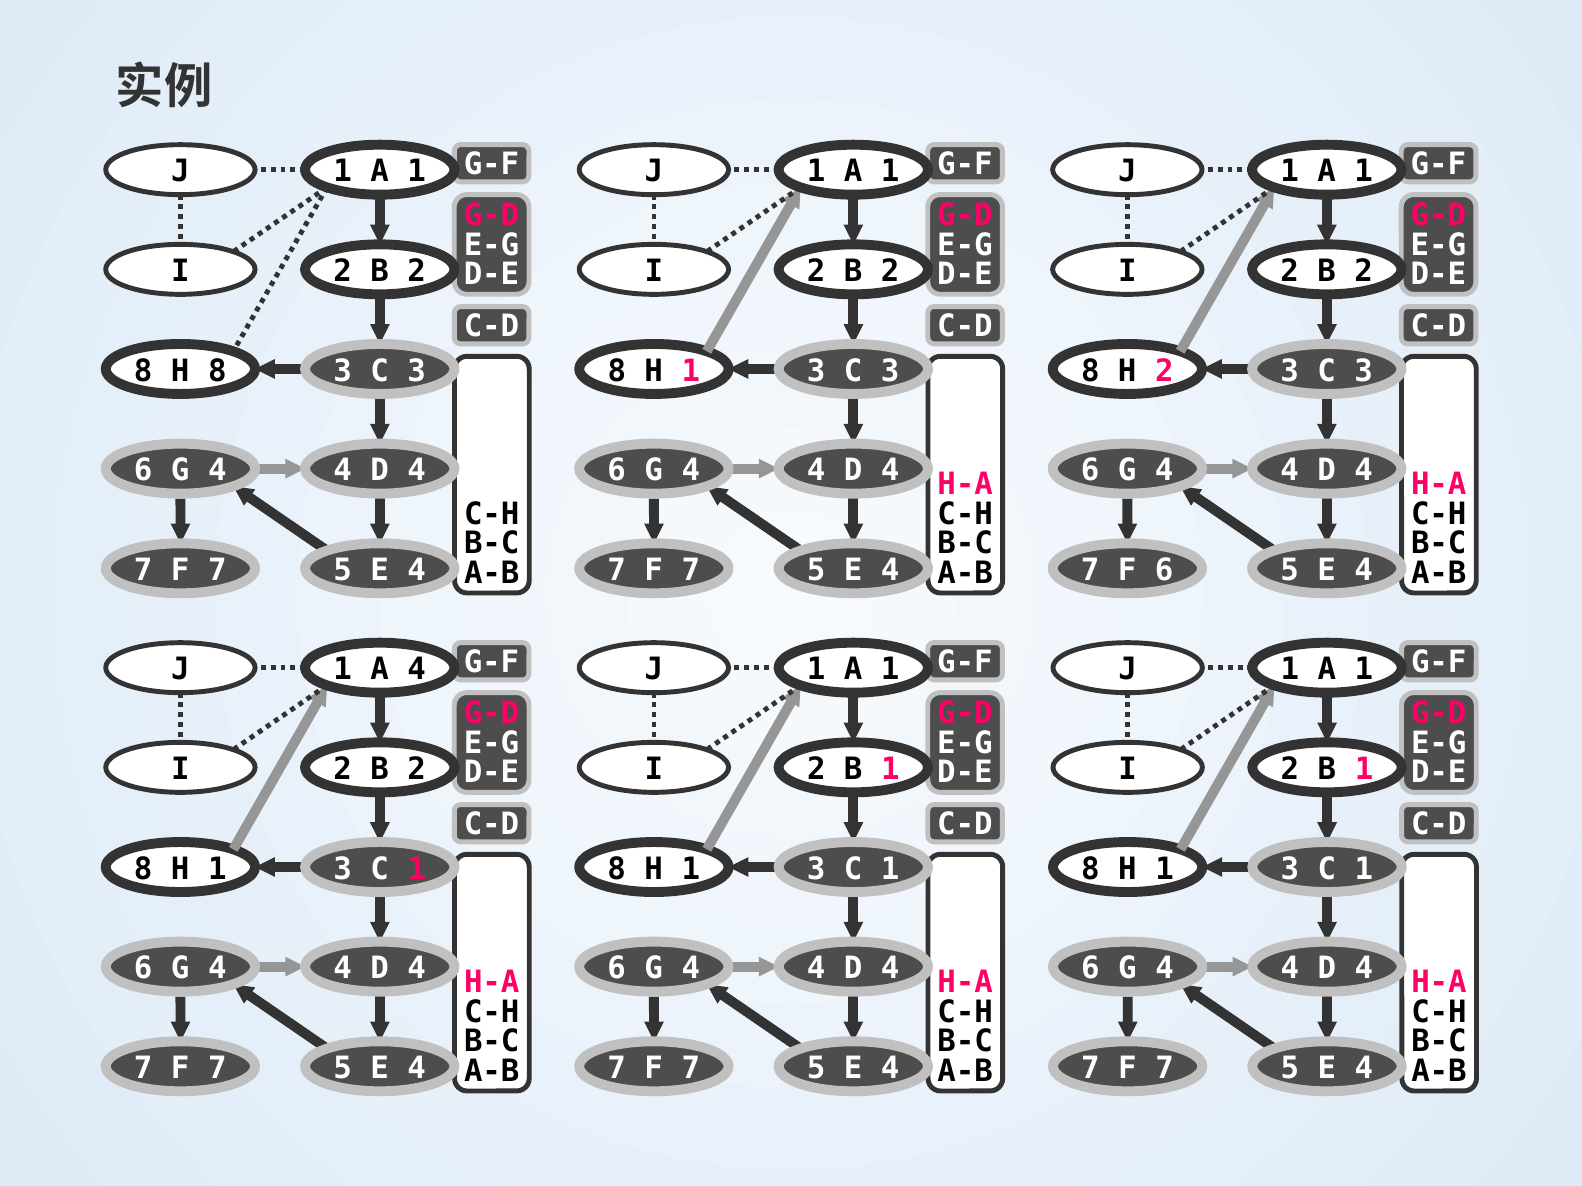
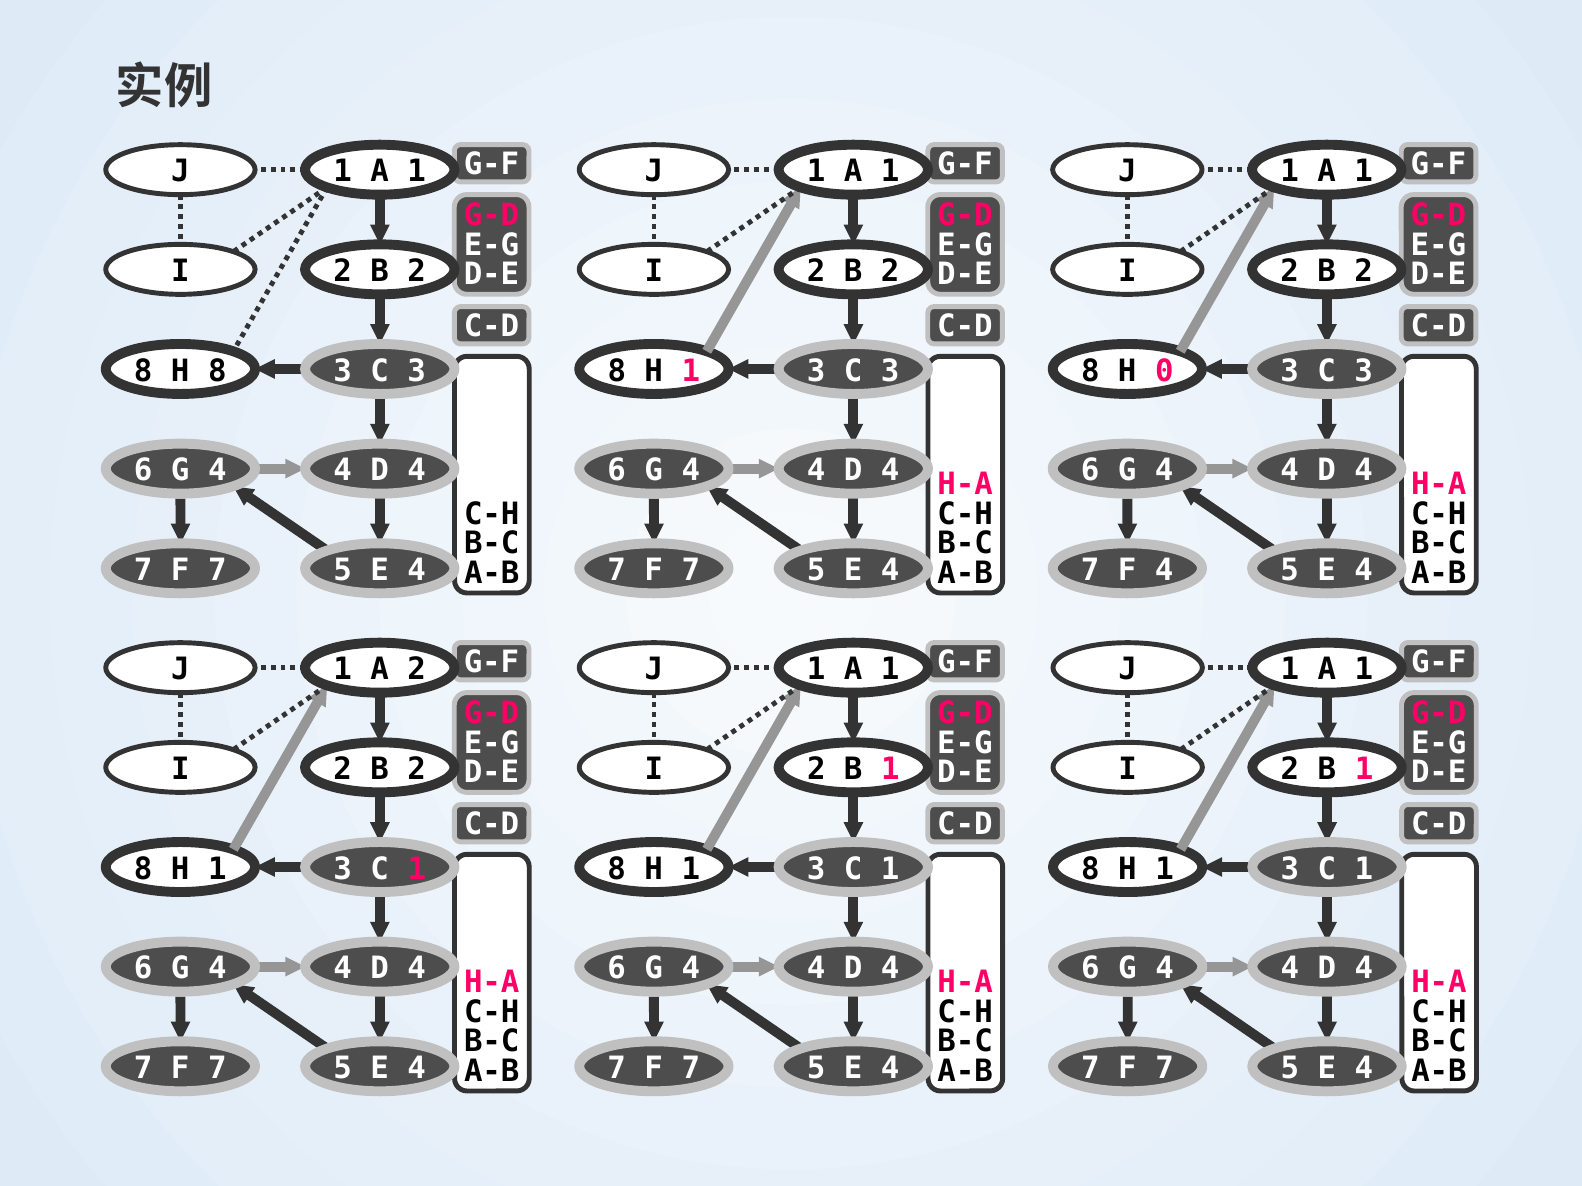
H 2: 2 -> 0 (1164, 371)
F 6: 6 -> 4 (1164, 571)
A 4: 4 -> 2 (417, 670)
